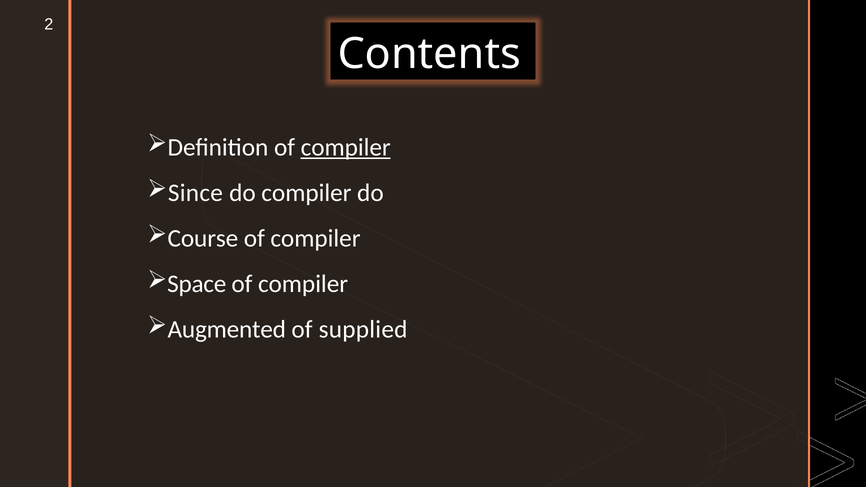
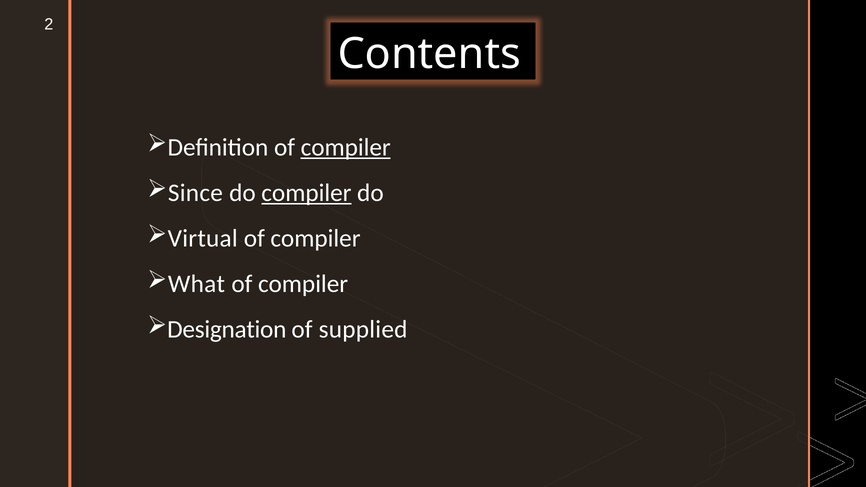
compiler underline: none -> present (306, 193)
Course: Course -> Virtual (203, 238)
Space: Space -> What (197, 284)
Augmented: Augmented -> Designation (227, 329)
